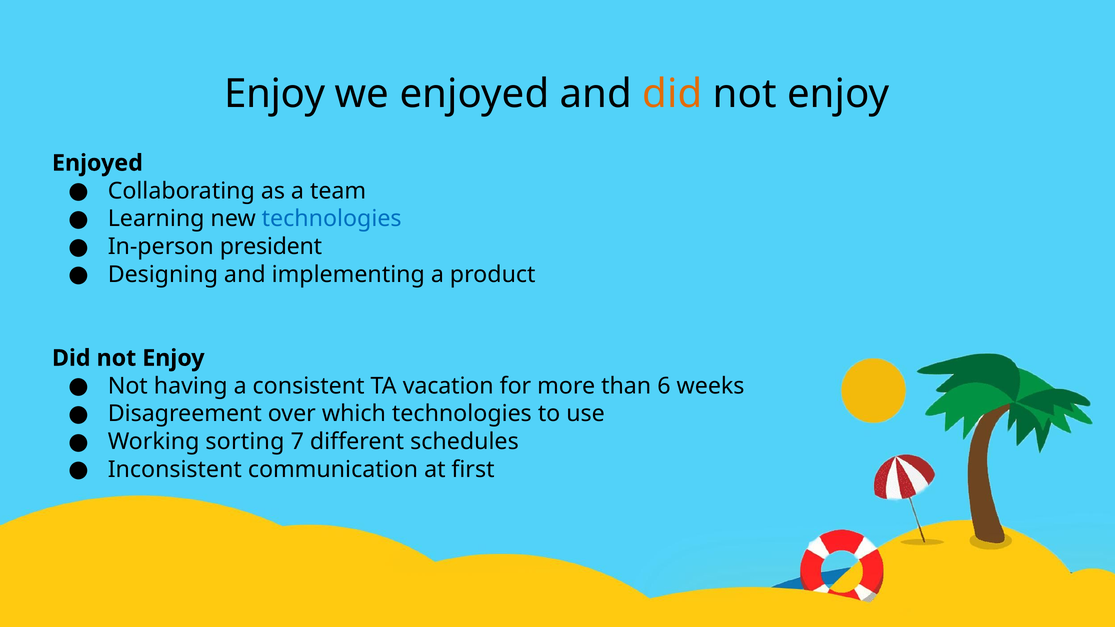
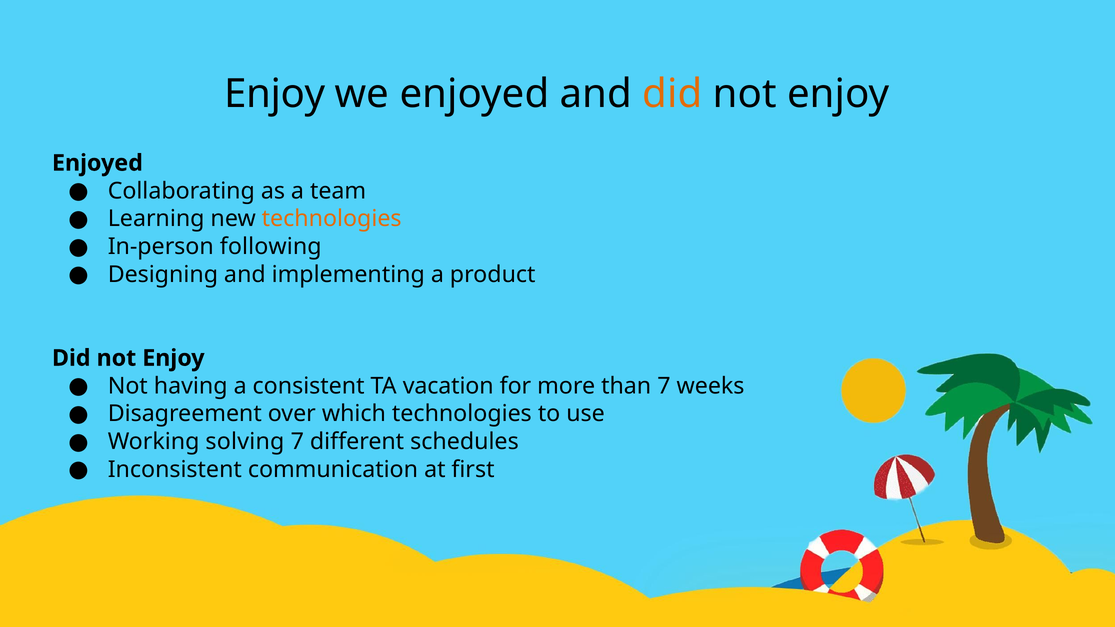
technologies colour: blue -> orange (332, 219)
president: president -> following (271, 247)
than 6: 6 -> 7 (664, 386)
sorting: sorting -> solving (245, 442)
